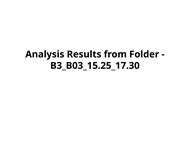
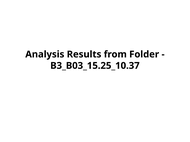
B3_B03_15.25_17.30: B3_B03_15.25_17.30 -> B3_B03_15.25_10.37 (95, 66)
